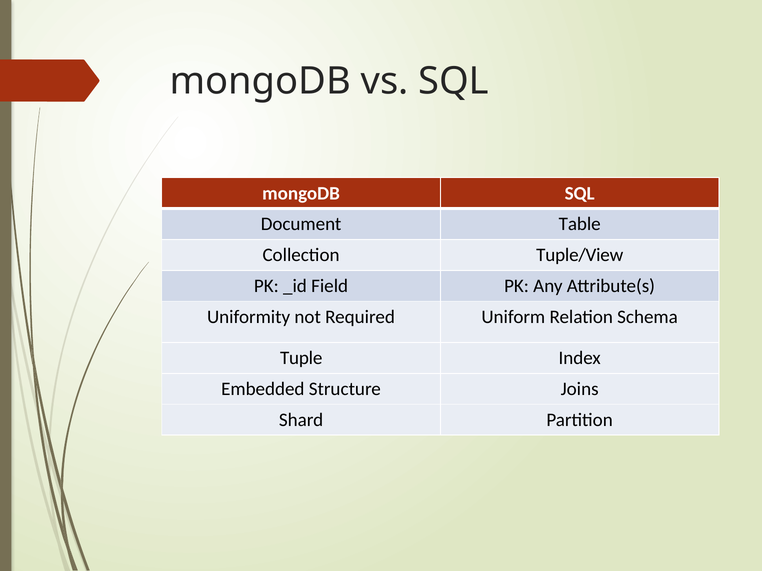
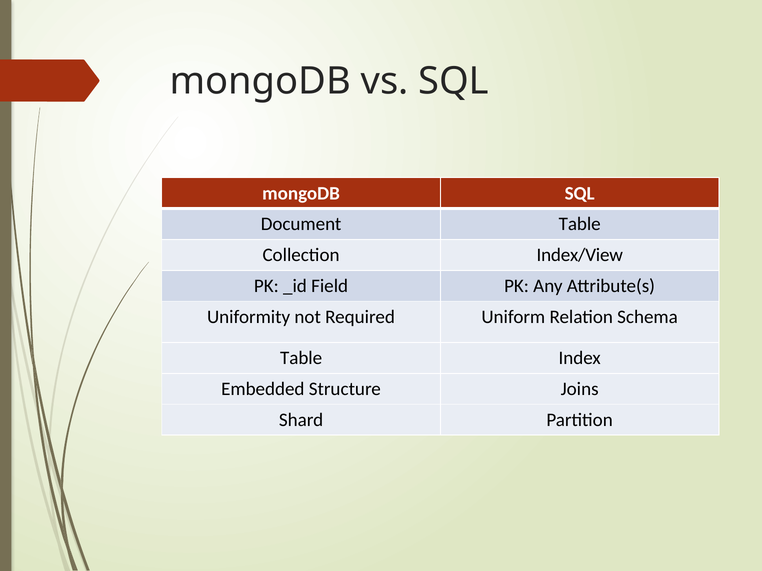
Tuple/View: Tuple/View -> Index/View (580, 255)
Tuple: Tuple -> Table (301, 358)
